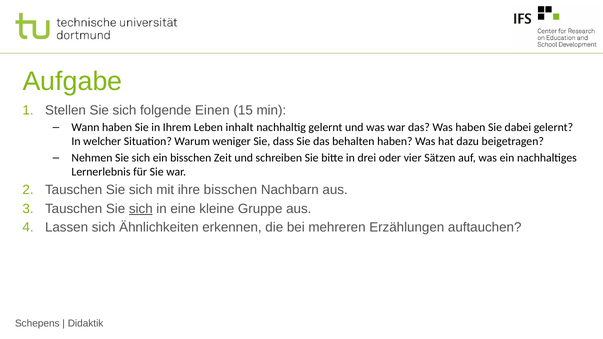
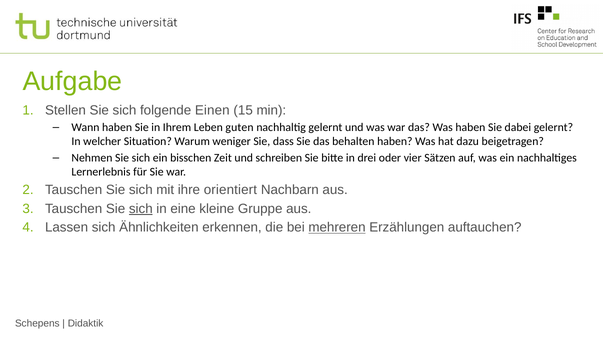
inhalt: inhalt -> guten (240, 128)
ihre bisschen: bisschen -> orientiert (230, 190)
mehreren underline: none -> present (337, 228)
